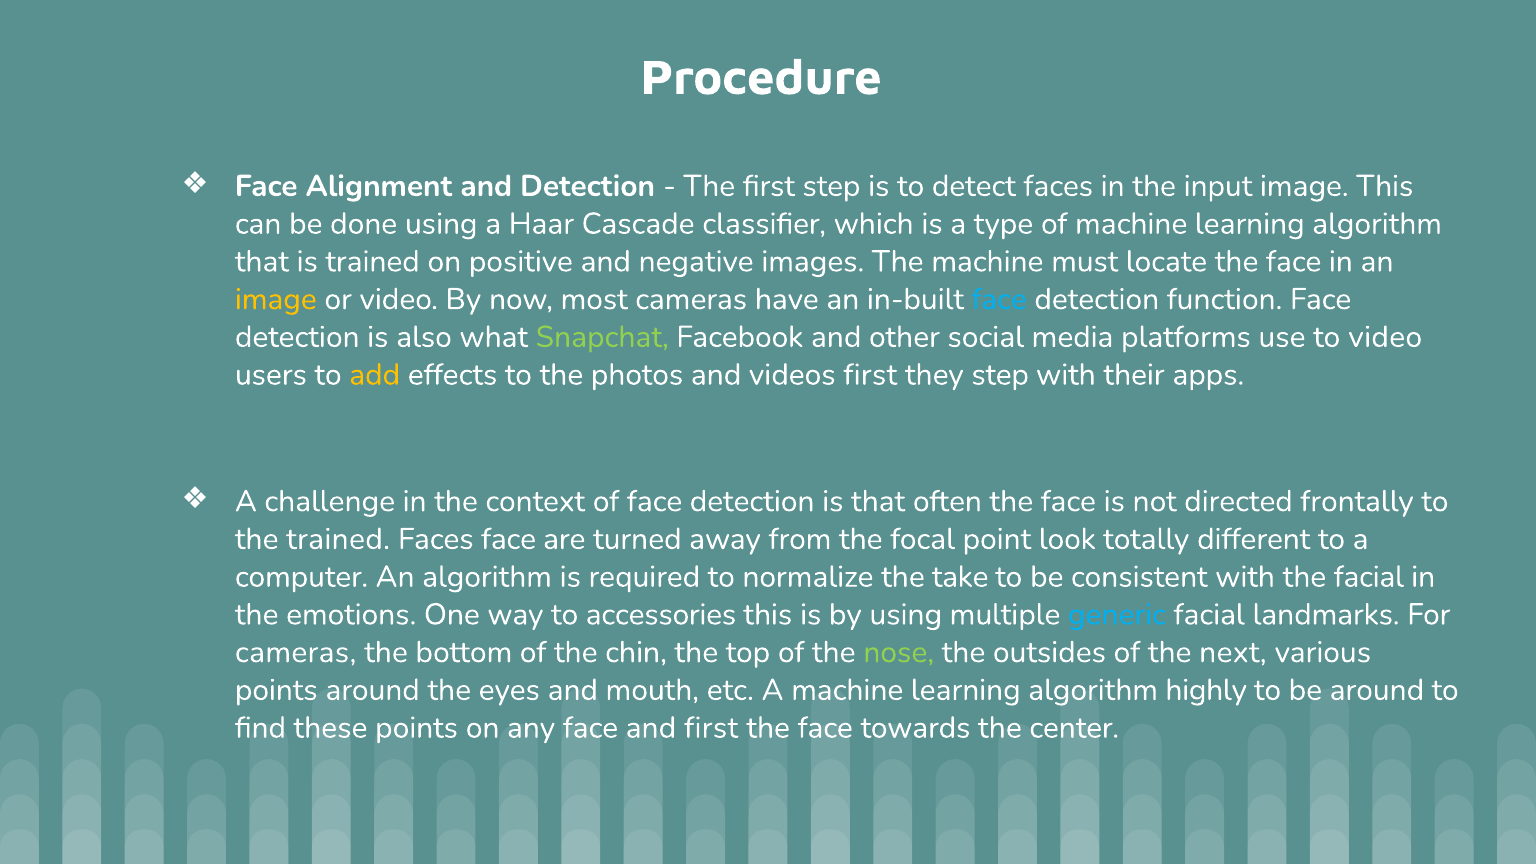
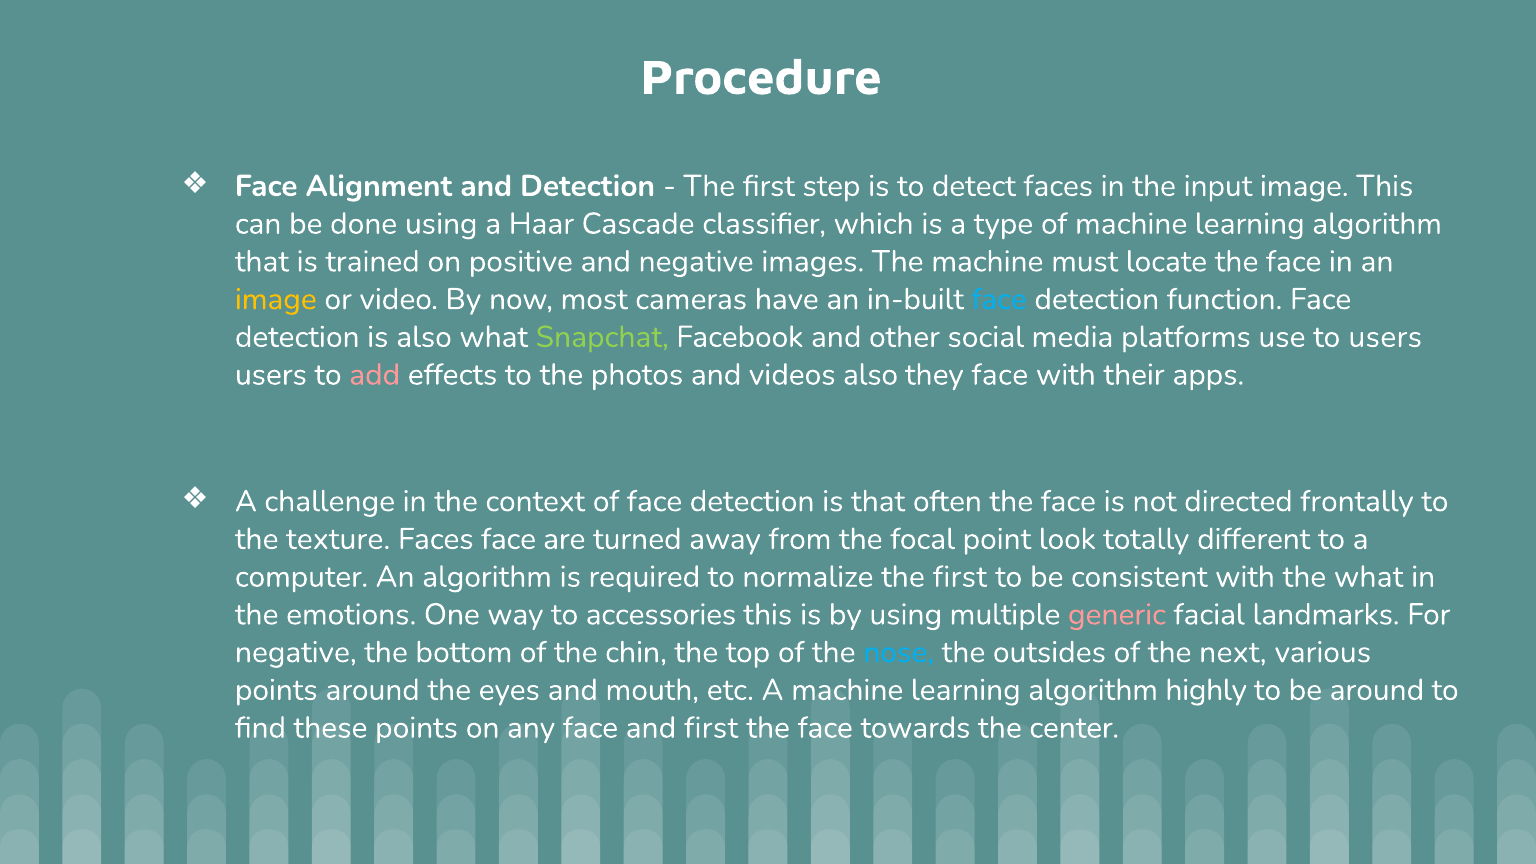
to video: video -> users (1385, 337)
add colour: yellow -> pink (375, 375)
videos first: first -> also (871, 375)
they step: step -> face (1000, 375)
the trained: trained -> texture (338, 539)
normalize the take: take -> first (960, 577)
the facial: facial -> what (1369, 577)
generic colour: light blue -> pink (1117, 615)
cameras: cameras -> negative (296, 652)
nose colour: light green -> light blue (899, 652)
